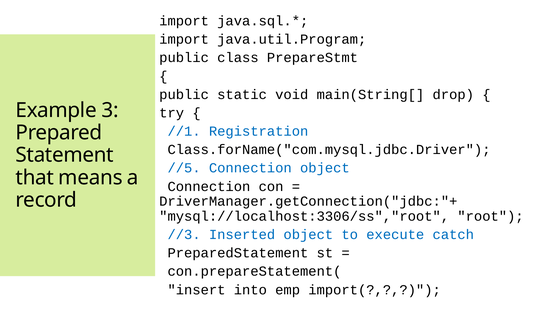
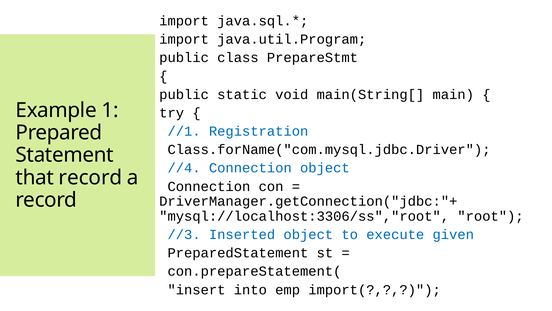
drop: drop -> main (453, 94)
3: 3 -> 1 (110, 110)
//5: //5 -> //4 (184, 168)
that means: means -> record (90, 177)
catch: catch -> given (453, 234)
